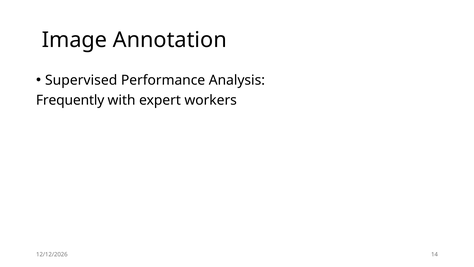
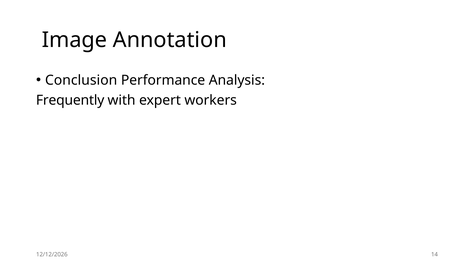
Supervised: Supervised -> Conclusion (81, 80)
